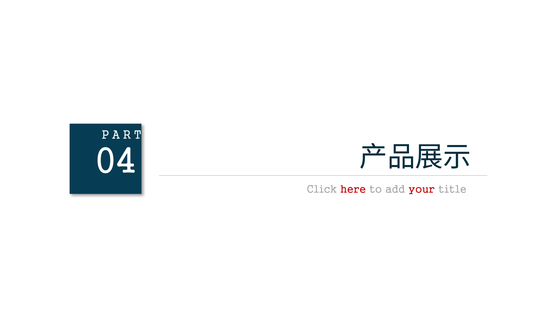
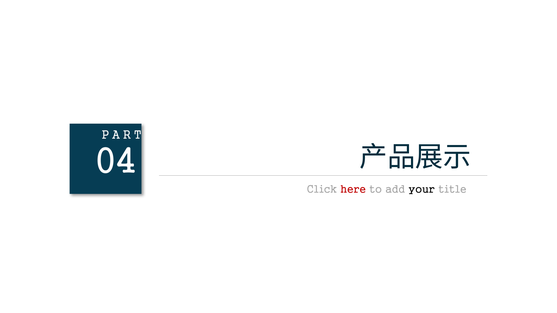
your colour: red -> black (422, 190)
